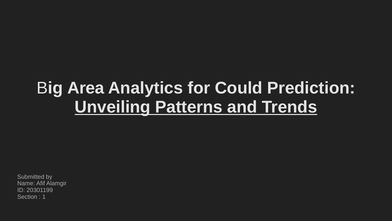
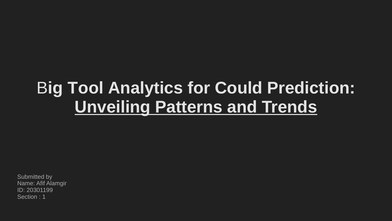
Area: Area -> Tool (86, 88)
